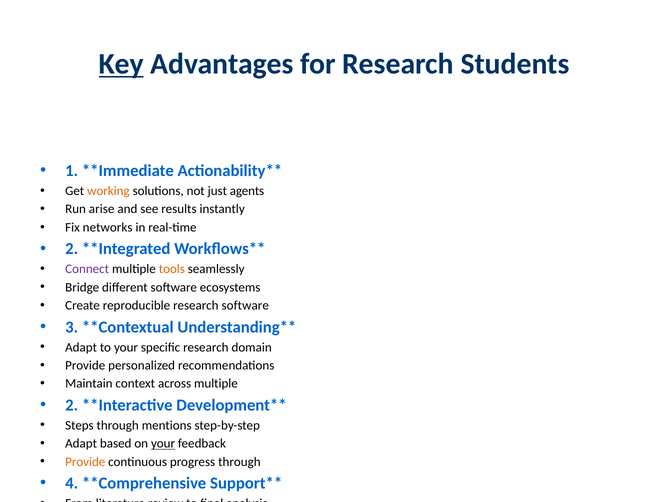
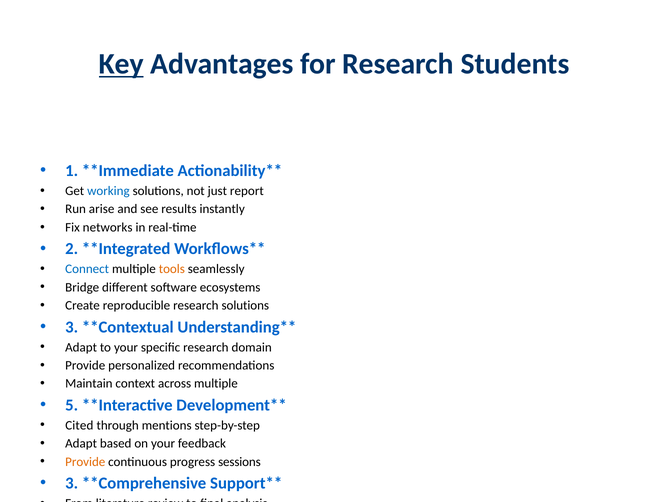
working colour: orange -> blue (108, 191)
agents: agents -> report (247, 191)
Connect colour: purple -> blue (87, 269)
research software: software -> solutions (245, 305)
2: 2 -> 5 (72, 405)
Steps: Steps -> Cited (79, 425)
your underline: present -> none (163, 443)
progress through: through -> sessions (239, 462)
4: 4 -> 3 (72, 483)
